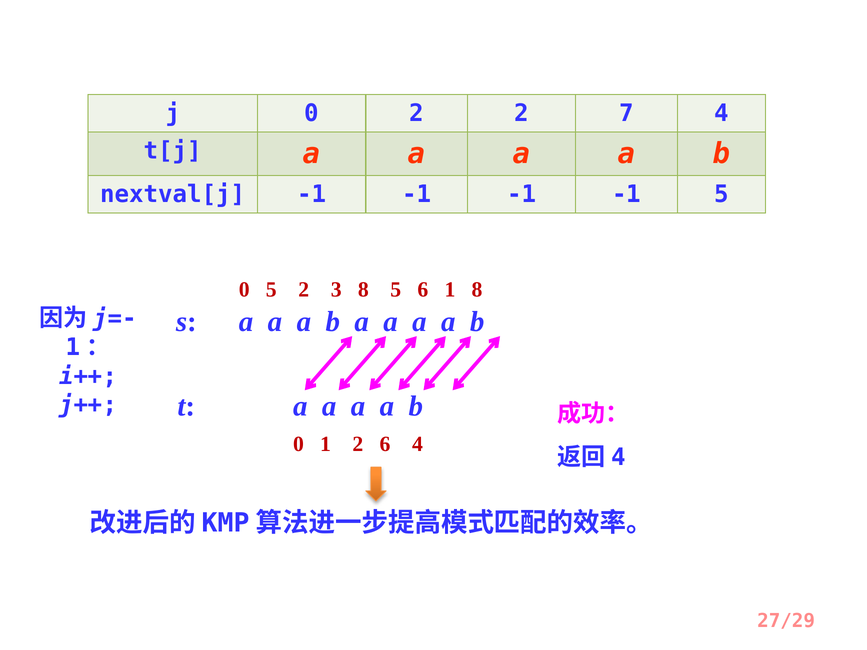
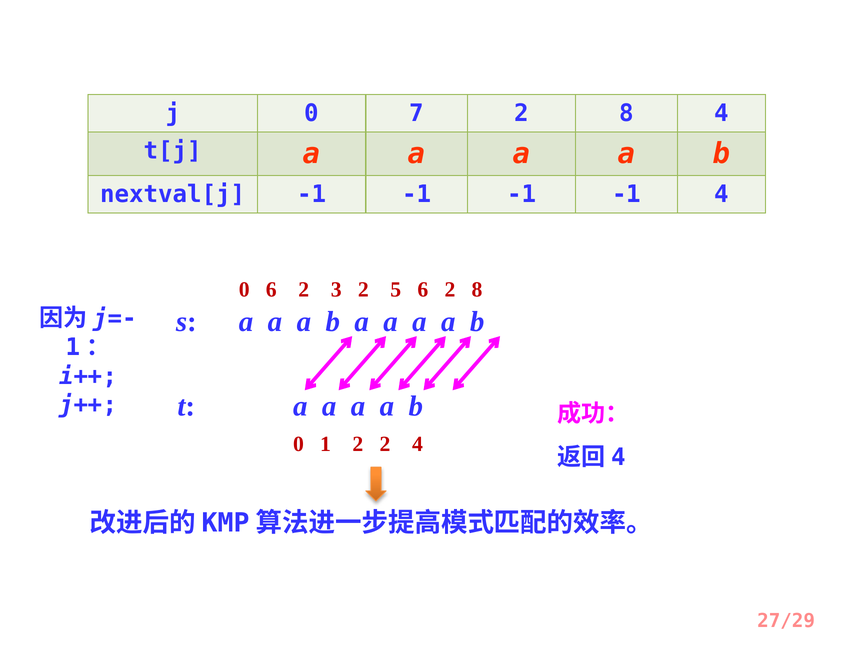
0 2: 2 -> 7 (417, 113)
7: 7 -> 8 (627, 113)
-1 5: 5 -> 4 (721, 194)
0 5: 5 -> 6 (271, 290)
3 8: 8 -> 2 (363, 290)
5 6 1: 1 -> 2 (450, 290)
2 6: 6 -> 2 (385, 444)
